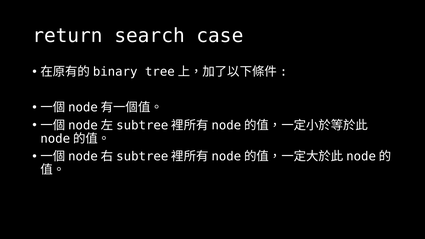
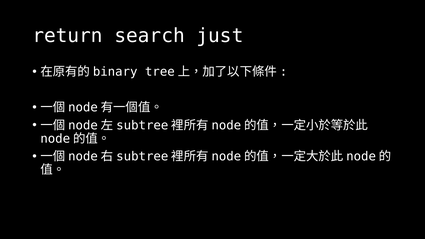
case: case -> just (220, 36)
